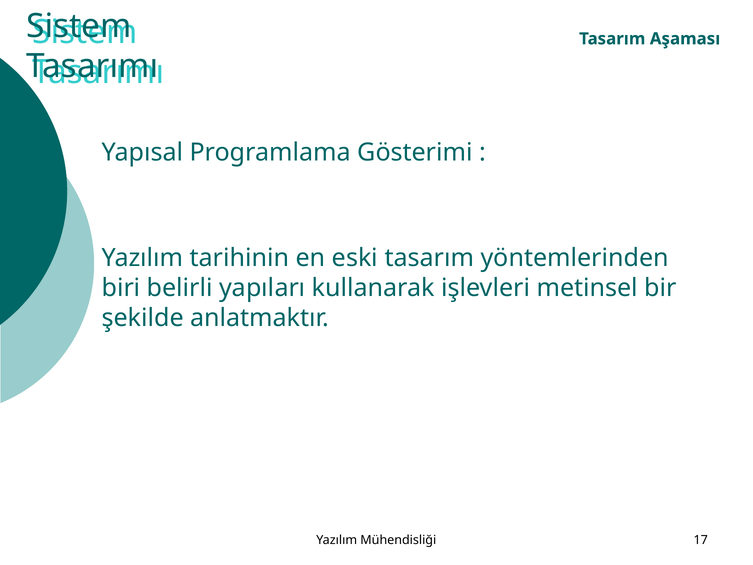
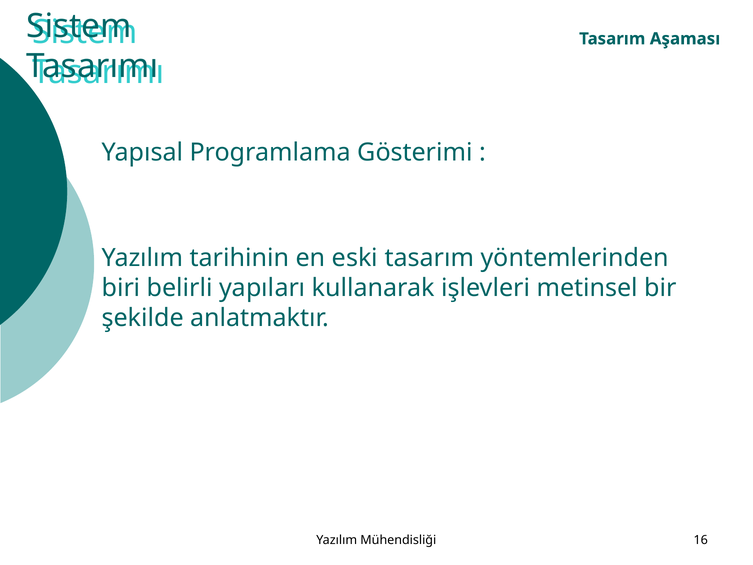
17: 17 -> 16 (701, 540)
